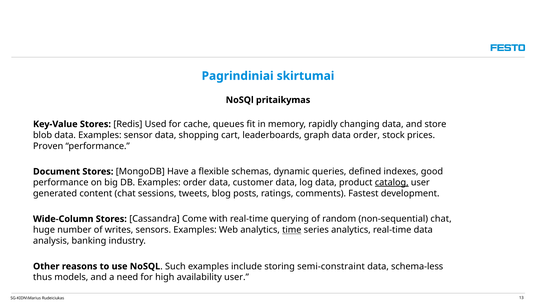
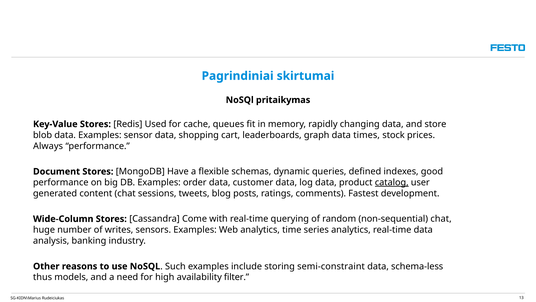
data order: order -> times (367, 135)
Proven: Proven -> Always (48, 146)
time underline: present -> none (292, 230)
availability user: user -> filter (237, 277)
